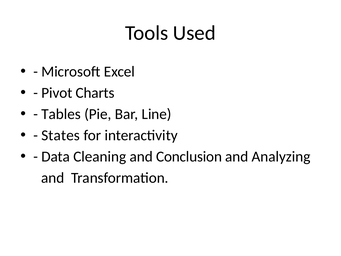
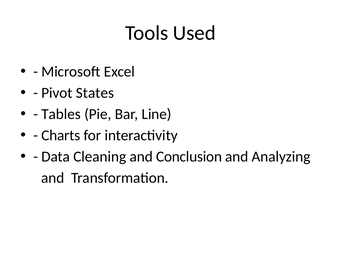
Charts: Charts -> States (95, 93)
States: States -> Charts (61, 135)
